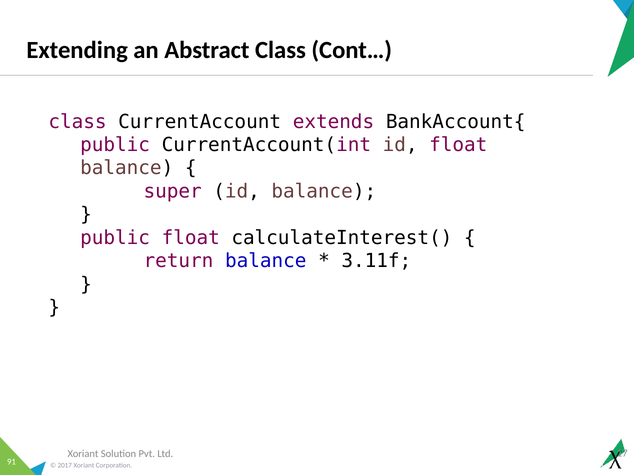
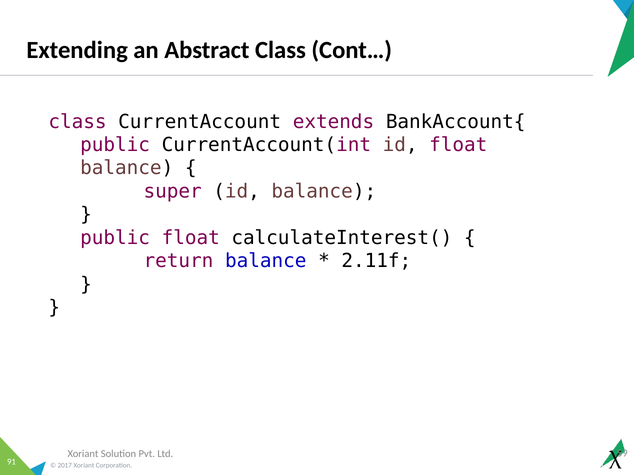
3.11f: 3.11f -> 2.11f (376, 261)
17: 17 -> 59 (622, 454)
